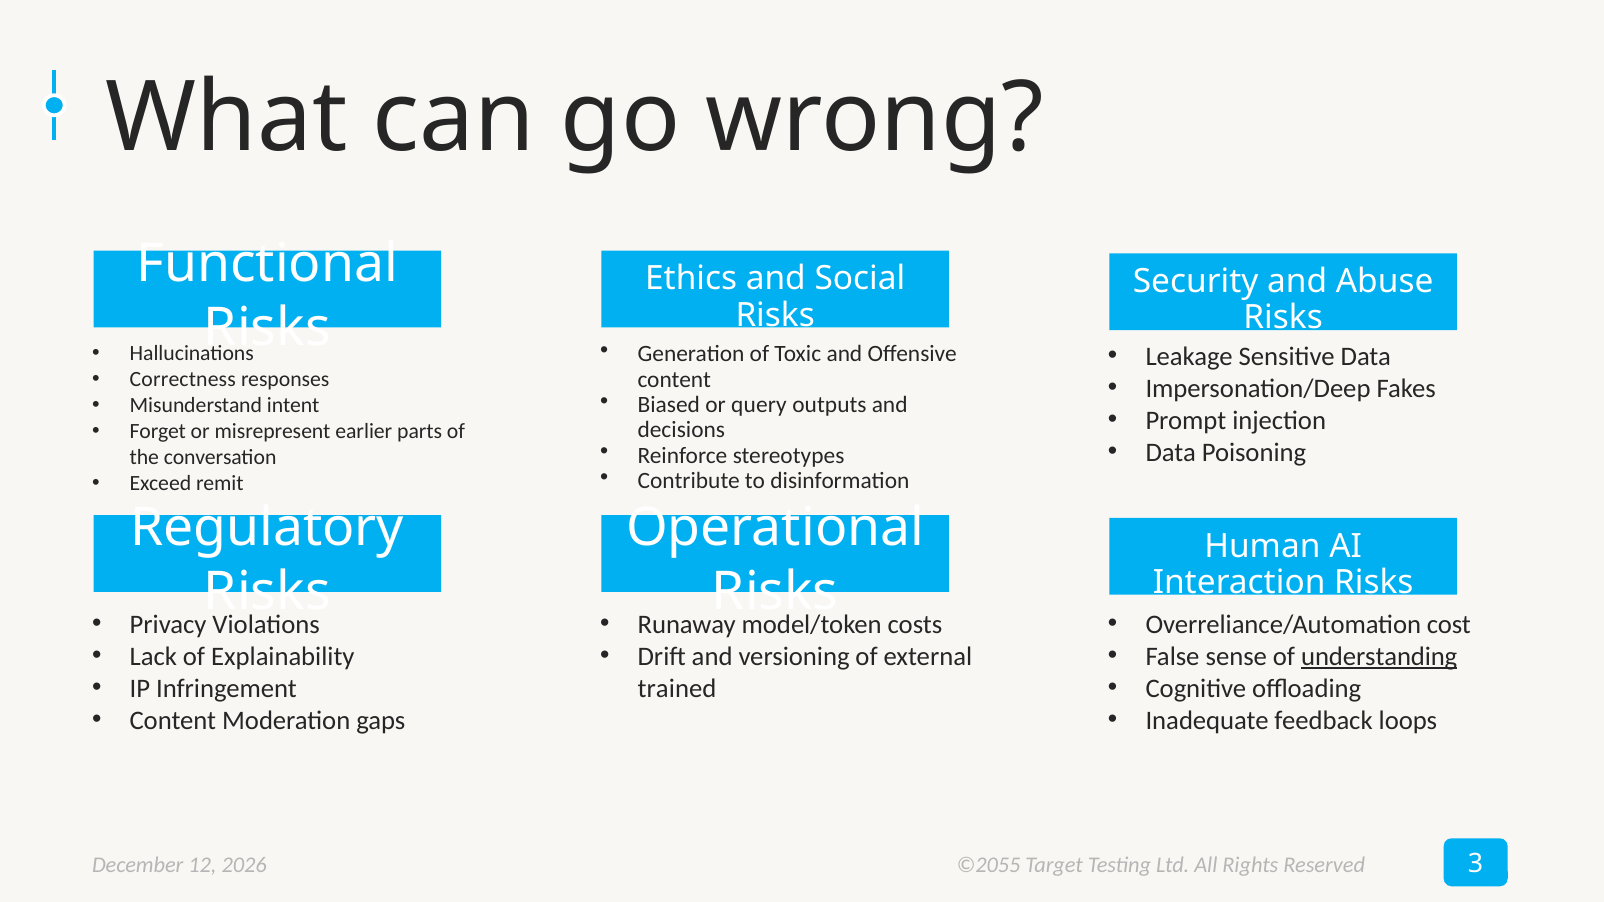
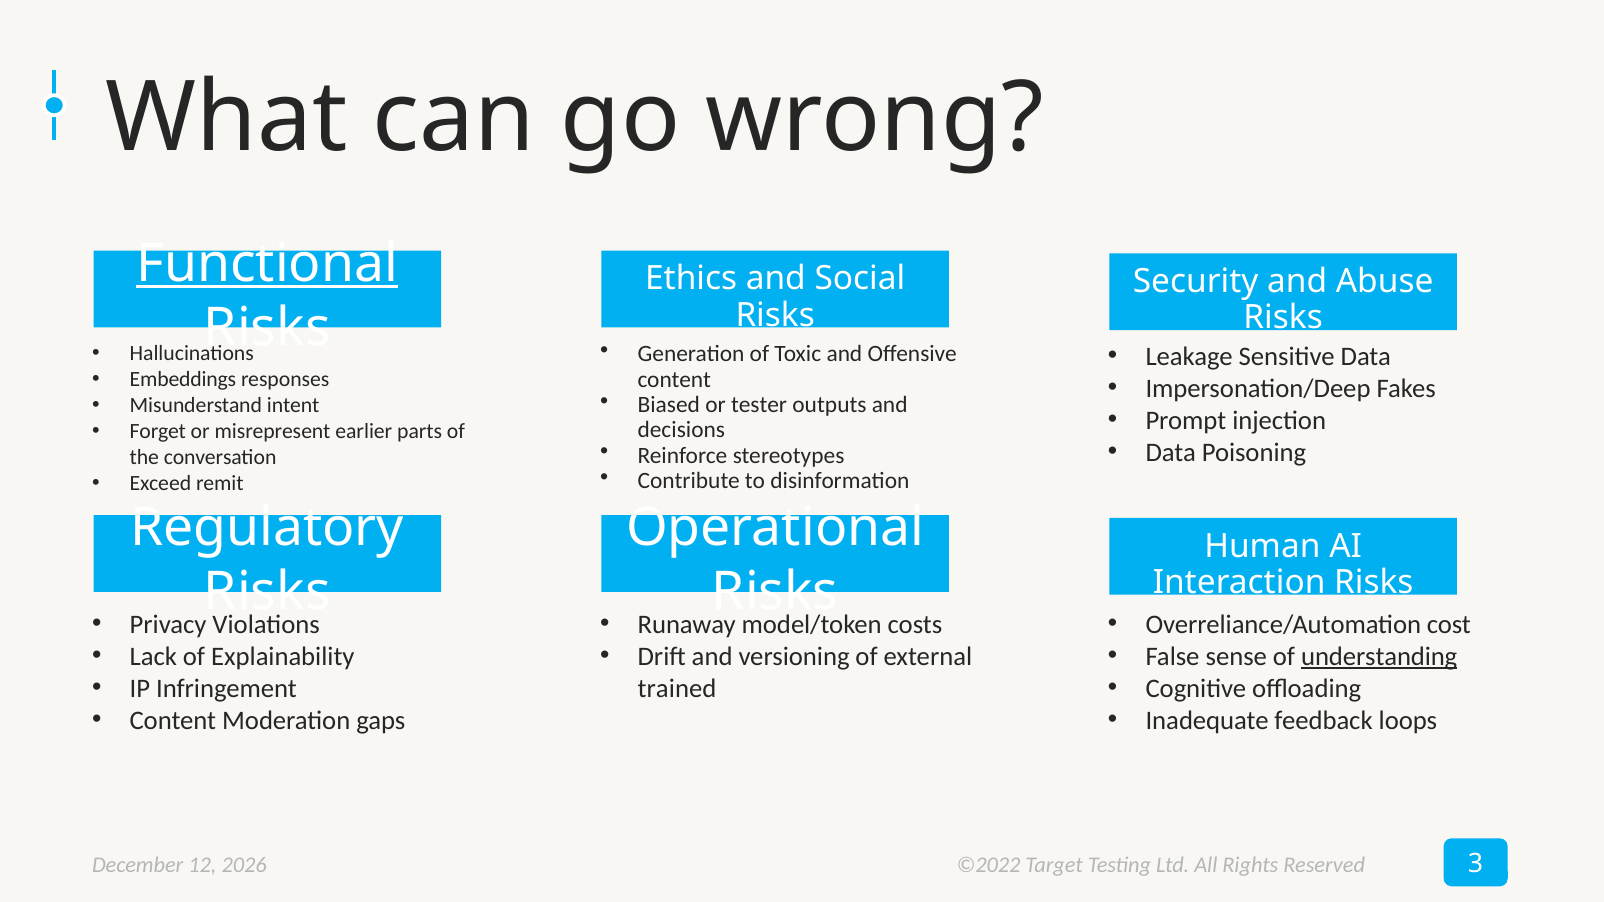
Functional underline: none -> present (267, 264)
Correctness: Correctness -> Embeddings (183, 379)
query: query -> tester (759, 405)
©2055: ©2055 -> ©2022 (989, 865)
